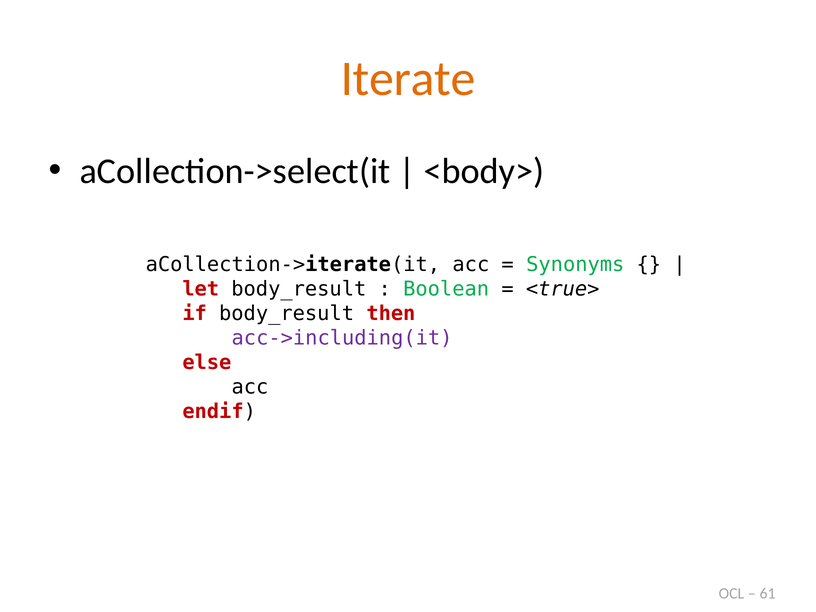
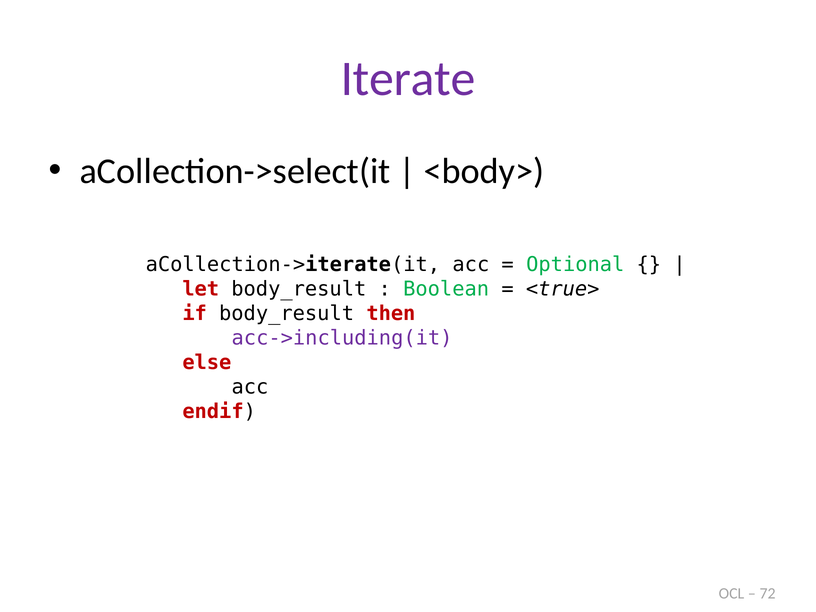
Iterate colour: orange -> purple (408, 79)
Synonyms: Synonyms -> Optional (575, 264)
61: 61 -> 72 (768, 594)
